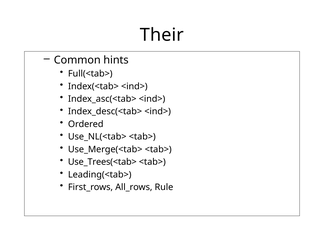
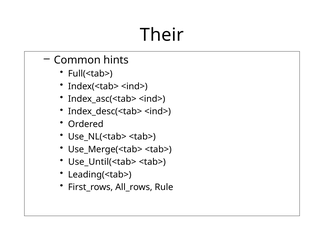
Use_Trees(<tab>: Use_Trees(<tab> -> Use_Until(<tab> (102, 162)
